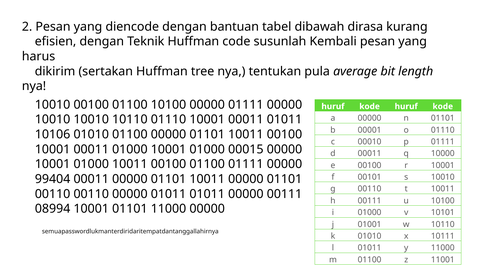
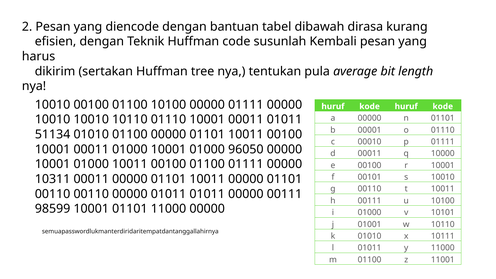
10106: 10106 -> 51134 (53, 134)
00015: 00015 -> 96050 (246, 149)
99404: 99404 -> 10311 (53, 179)
08994: 08994 -> 98599 (53, 209)
